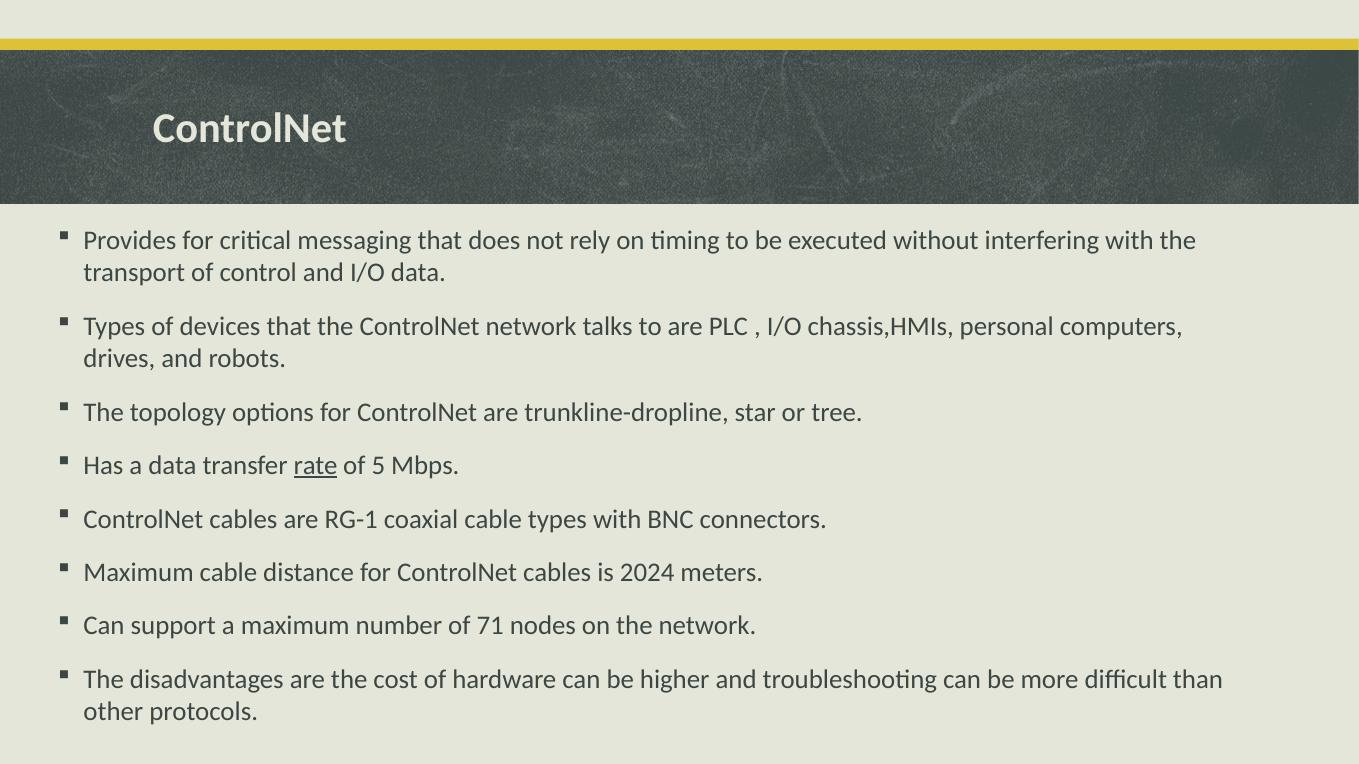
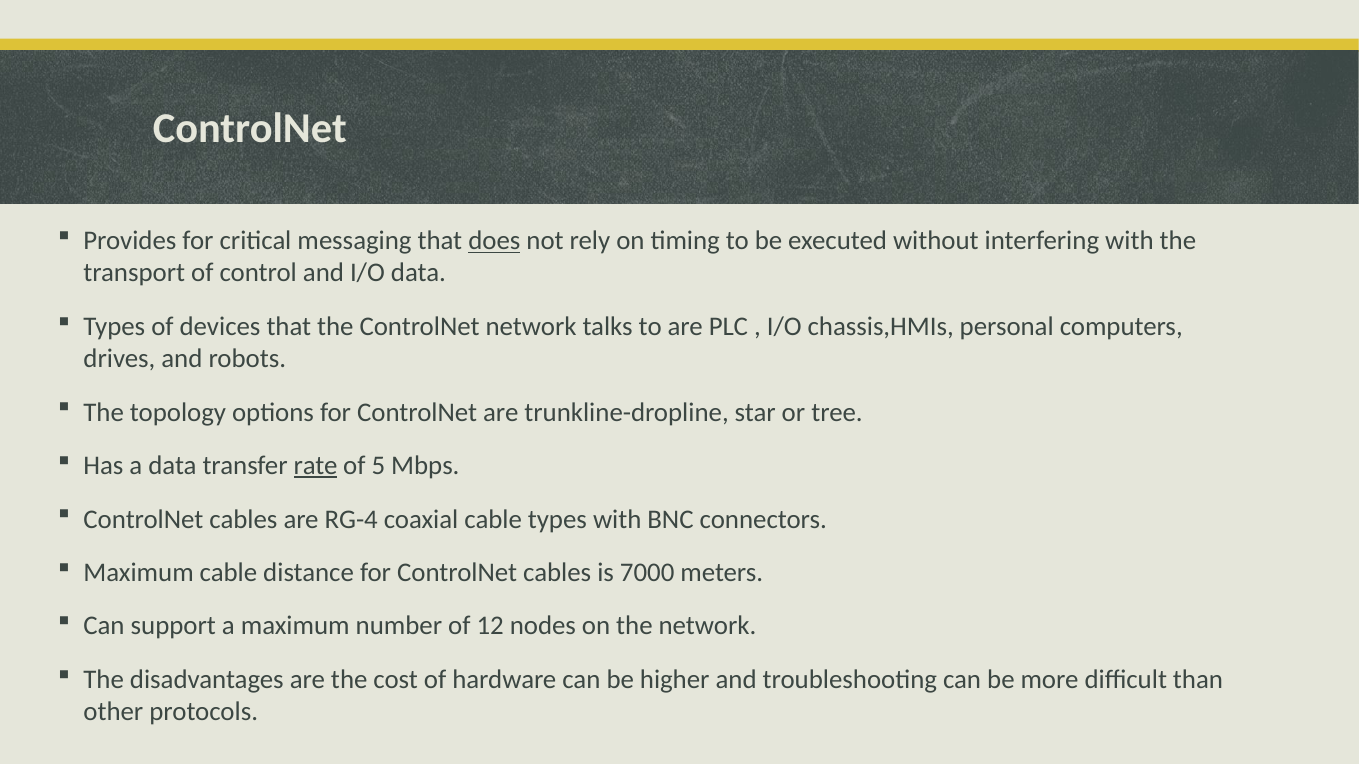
does underline: none -> present (494, 241)
RG-1: RG-1 -> RG-4 (351, 519)
2024: 2024 -> 7000 (647, 573)
71: 71 -> 12 (490, 626)
